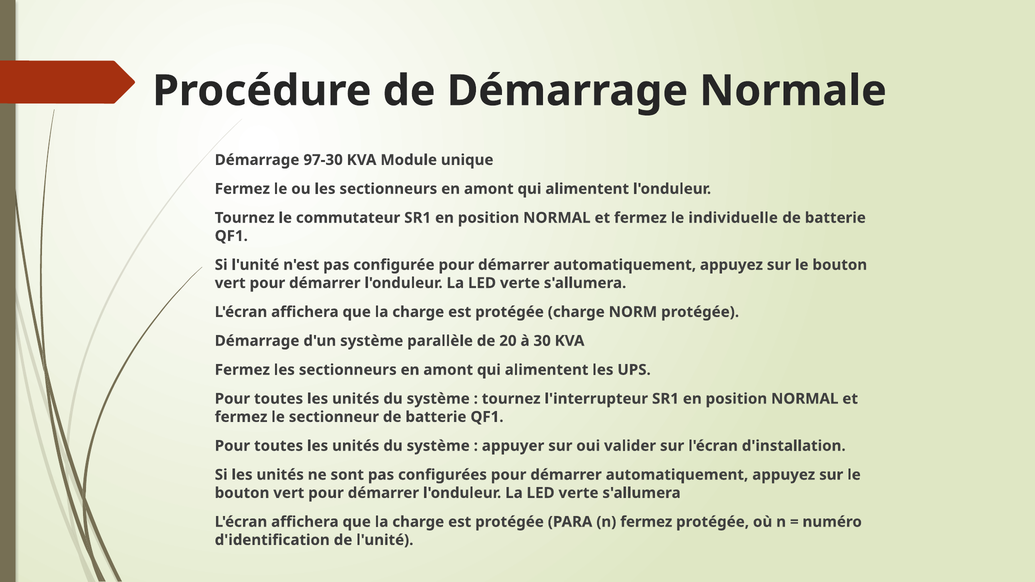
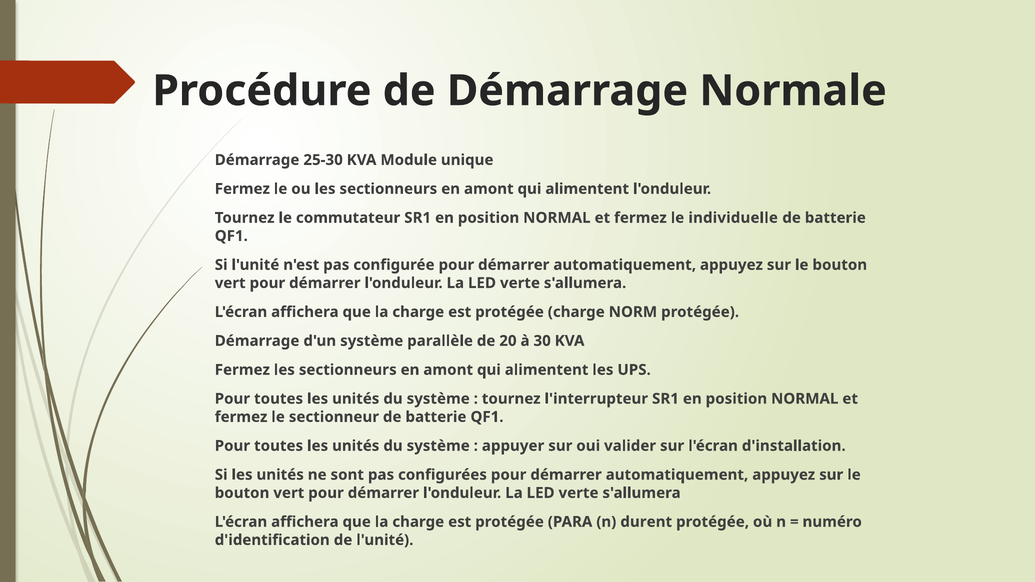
97-30: 97-30 -> 25-30 (323, 160)
n fermez: fermez -> durent (646, 522)
